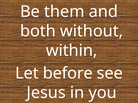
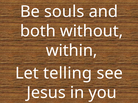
them: them -> souls (64, 12)
before: before -> telling (68, 74)
